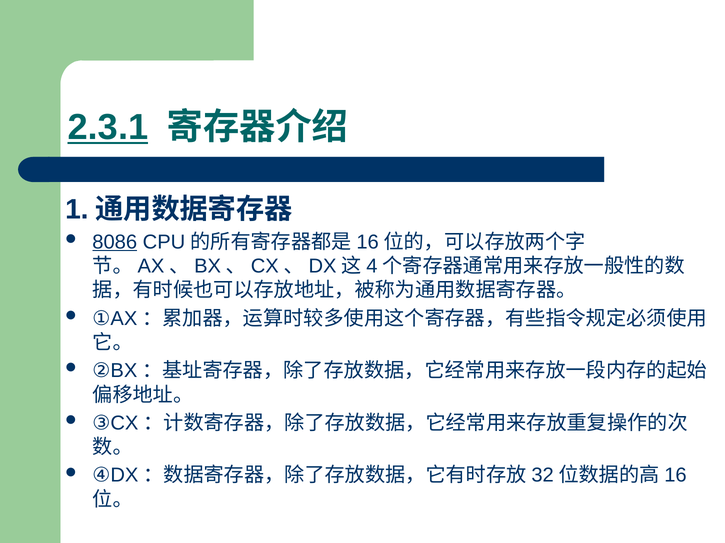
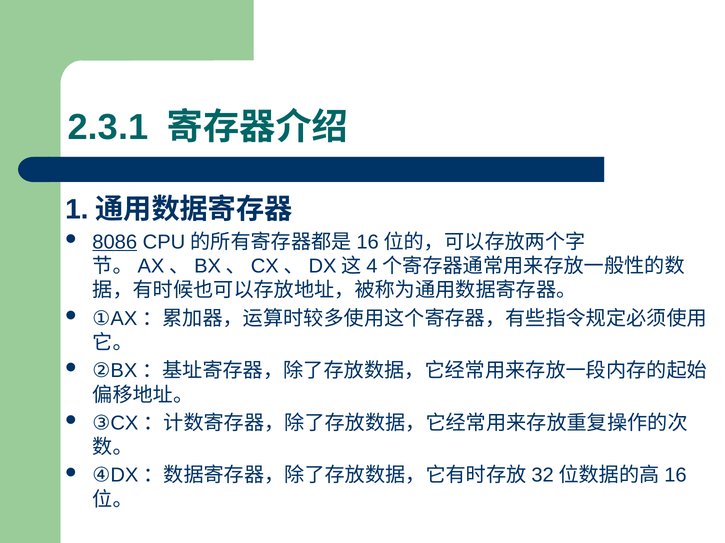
2.3.1 underline: present -> none (108, 128)
